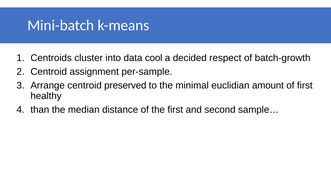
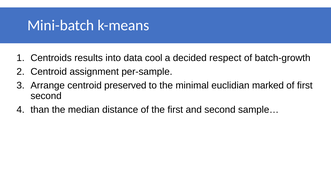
cluster: cluster -> results (89, 58)
amount: amount -> marked (268, 86)
healthy: healthy -> second (46, 96)
